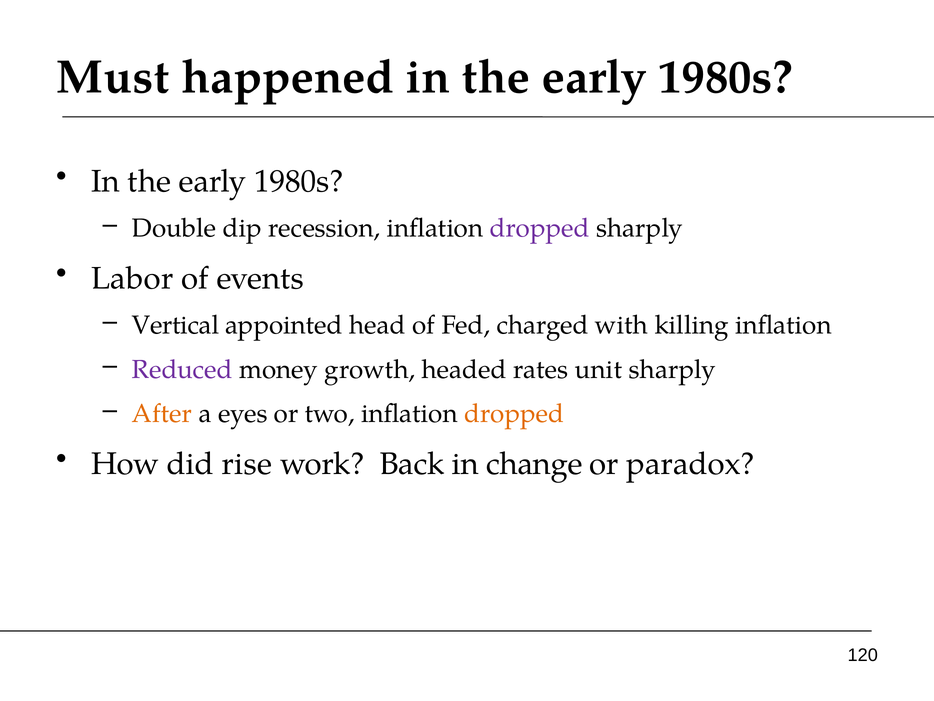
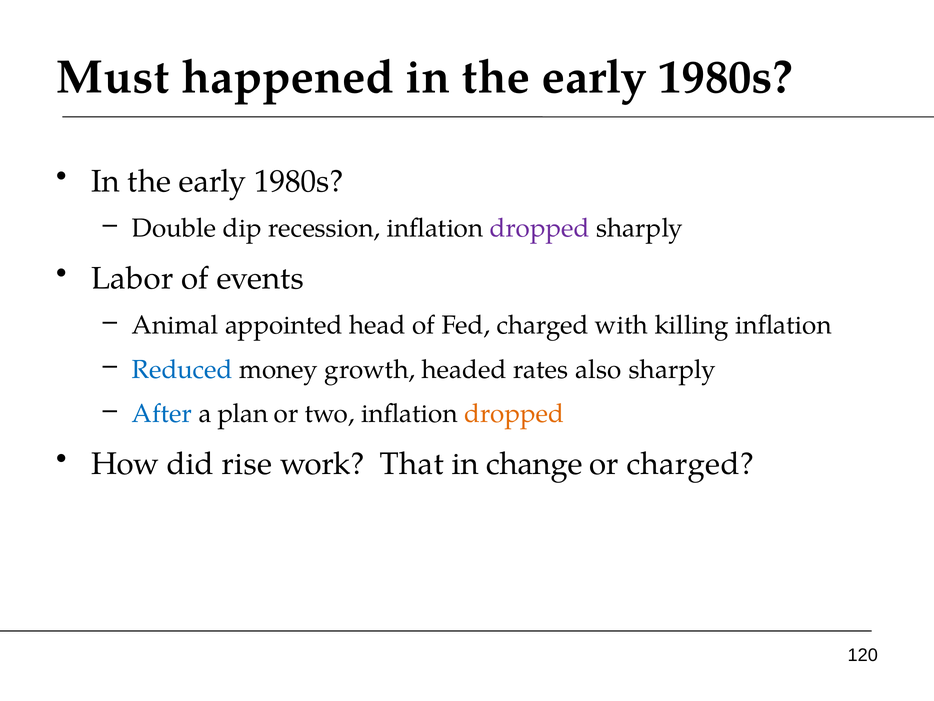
Vertical: Vertical -> Animal (175, 325)
Reduced colour: purple -> blue (182, 369)
unit: unit -> also (598, 369)
After colour: orange -> blue (162, 413)
eyes: eyes -> plan (243, 413)
Back: Back -> That (412, 464)
or paradox: paradox -> charged (690, 464)
